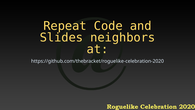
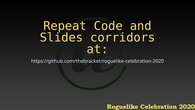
neighbors: neighbors -> corridors (123, 37)
